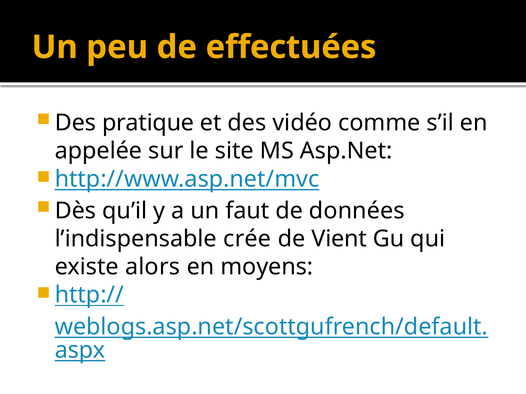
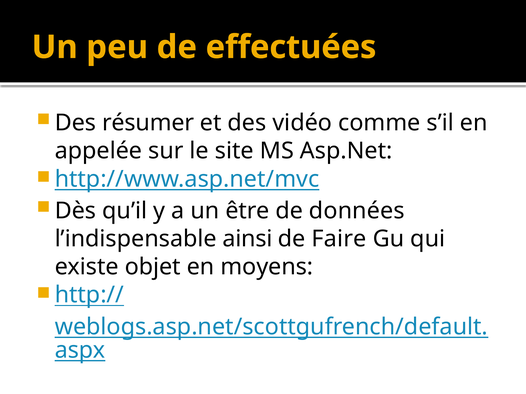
pratique: pratique -> résumer (148, 123)
faut: faut -> être (247, 211)
crée: crée -> ainsi (247, 239)
Vient: Vient -> Faire (339, 239)
alors: alors -> objet (153, 267)
